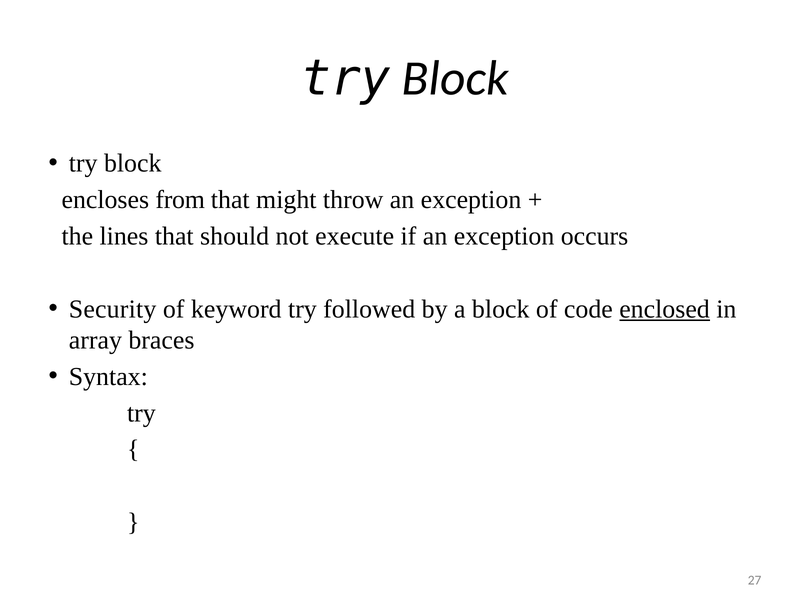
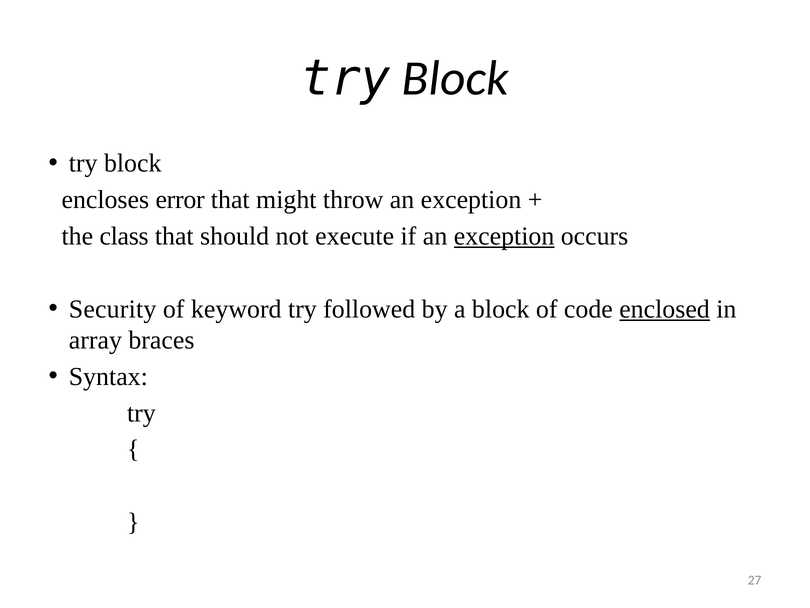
from: from -> error (180, 200)
lines: lines -> class (124, 236)
exception underline: none -> present (504, 236)
